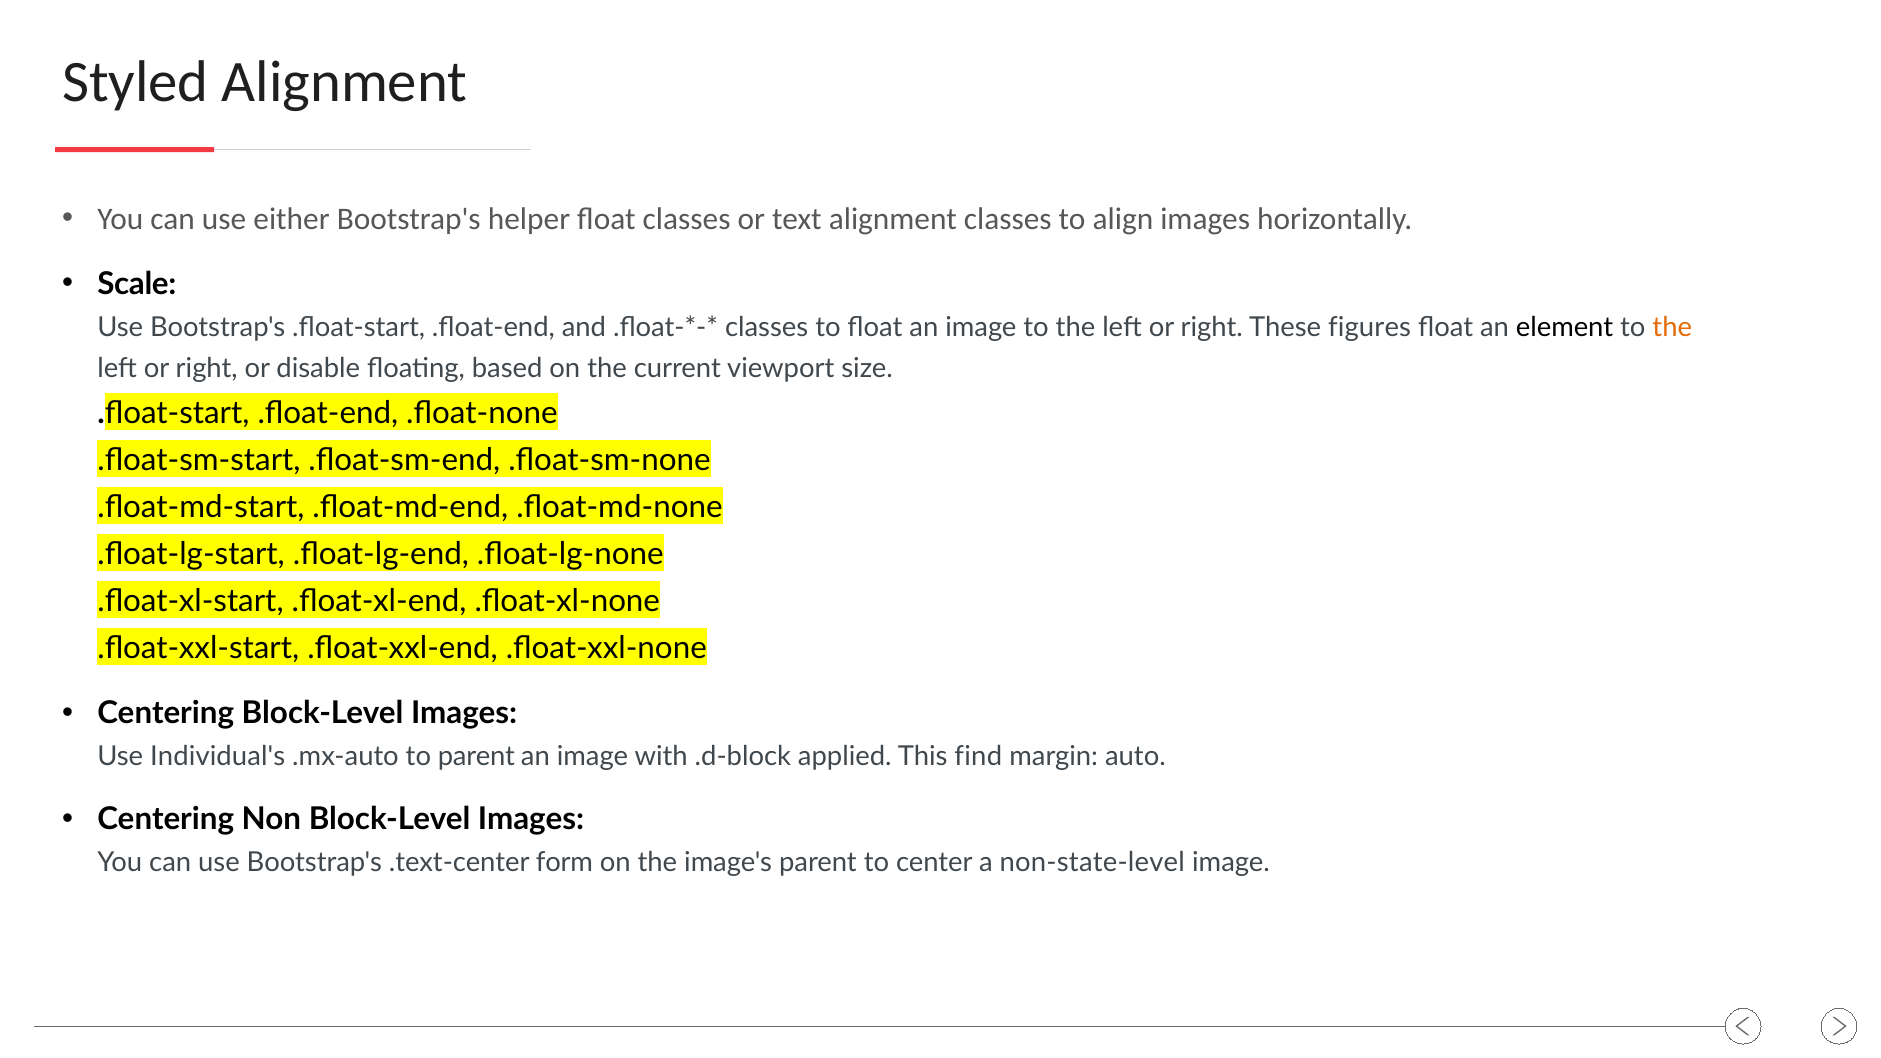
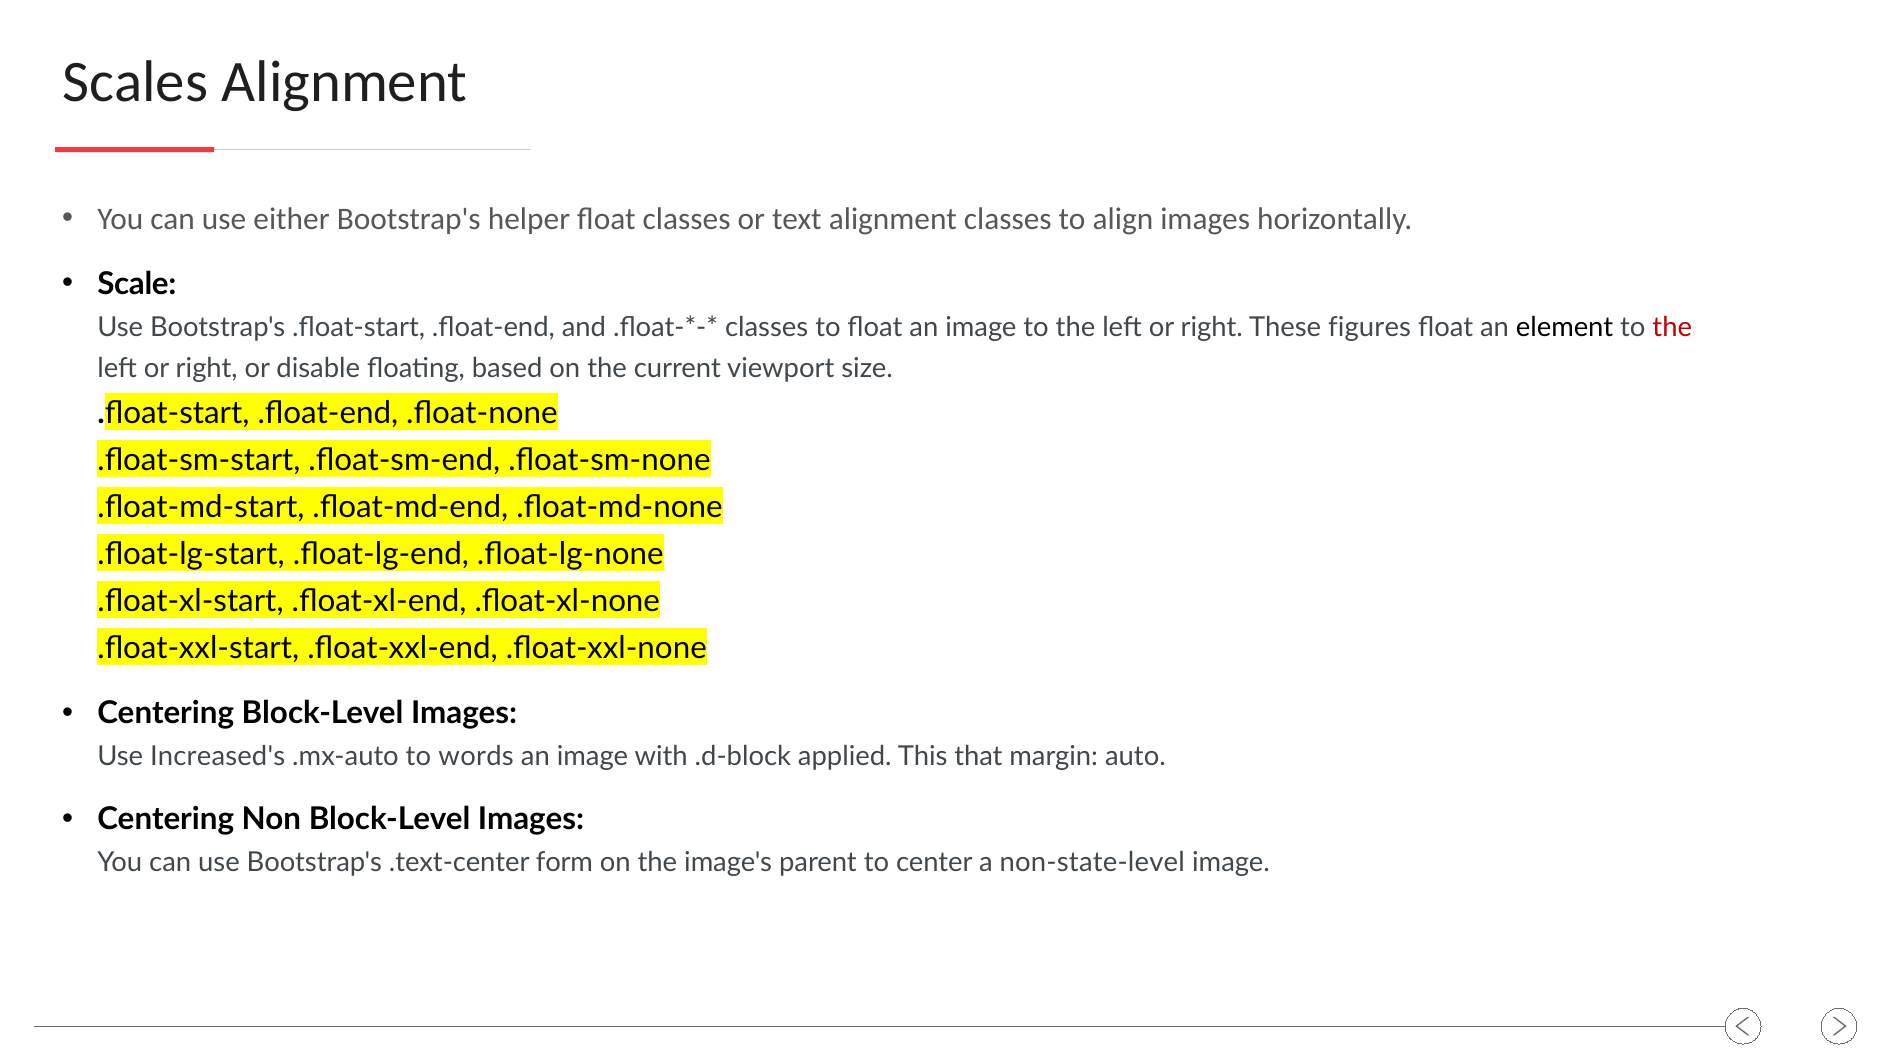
Styled: Styled -> Scales (135, 82)
the colour: orange -> red (1672, 327)
Individual's: Individual's -> Increased's (218, 757)
to parent: parent -> words (476, 757)
find: find -> that (979, 757)
